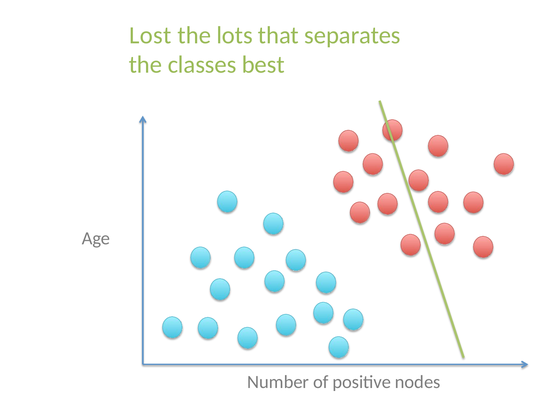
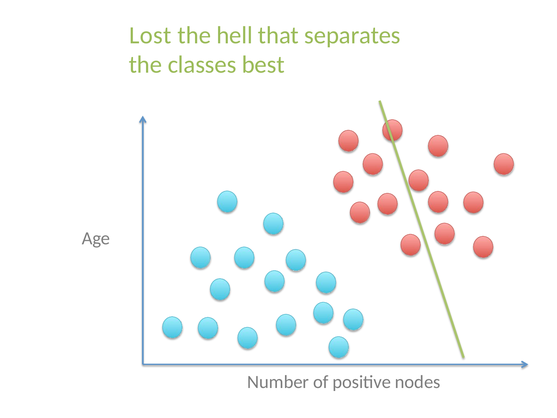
lots: lots -> hell (235, 35)
